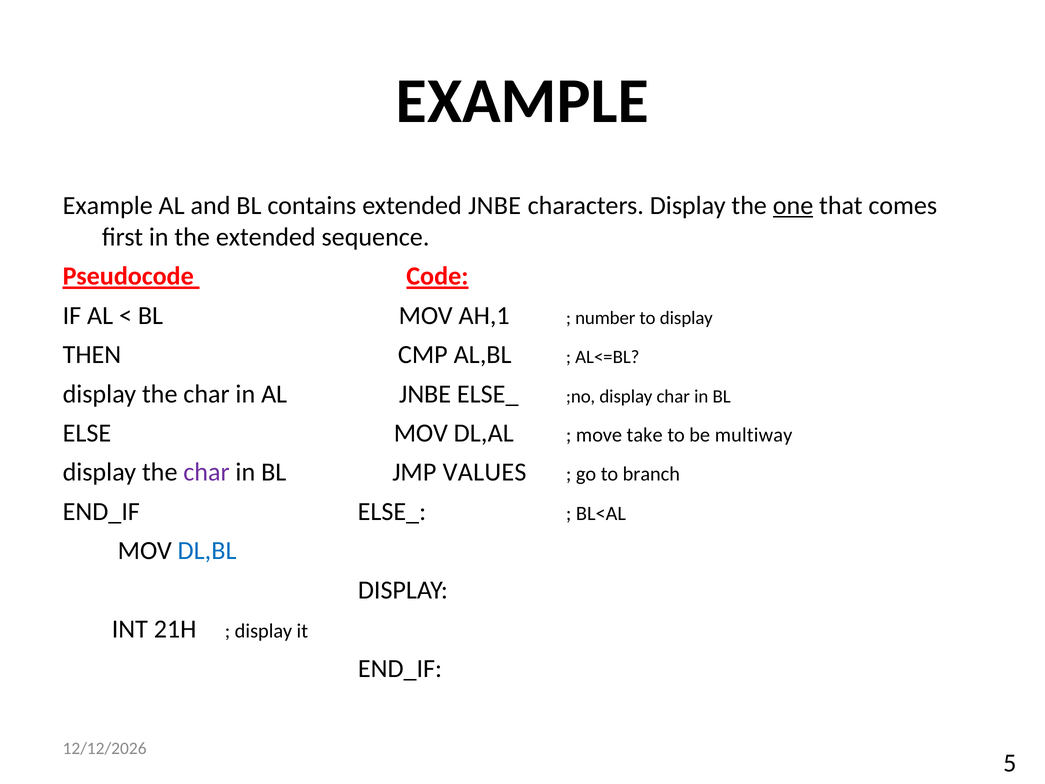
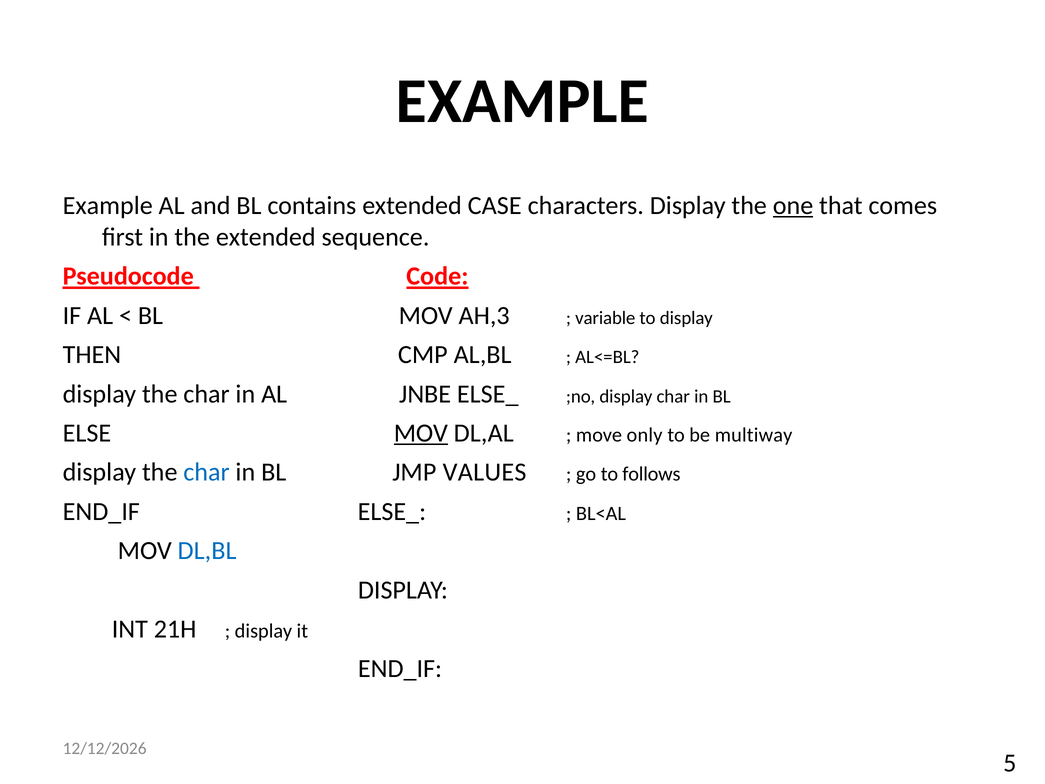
extended JNBE: JNBE -> CASE (495, 206)
AH,1: AH,1 -> AH,3 (484, 315)
number: number -> variable (605, 318)
MOV underline: none -> present (421, 433)
take: take -> only (645, 435)
char colour: purple -> blue (206, 472)
branch: branch -> follows (651, 474)
